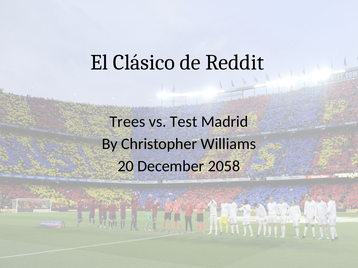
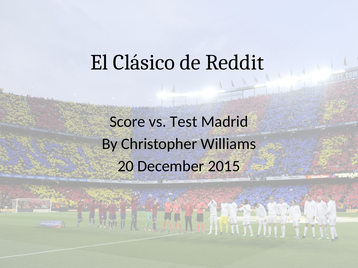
Trees: Trees -> Score (127, 122)
2058: 2058 -> 2015 (224, 166)
